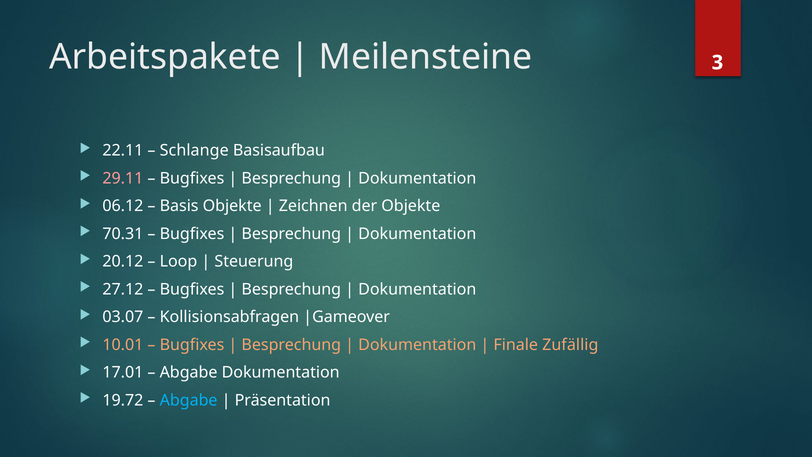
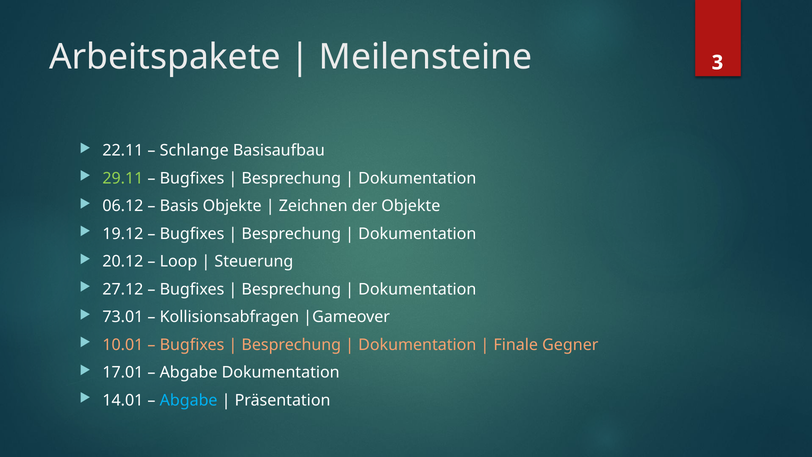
29.11 colour: pink -> light green (123, 178)
70.31: 70.31 -> 19.12 (123, 234)
03.07: 03.07 -> 73.01 (123, 317)
Zufällig: Zufällig -> Gegner (570, 345)
19.72: 19.72 -> 14.01 (123, 400)
